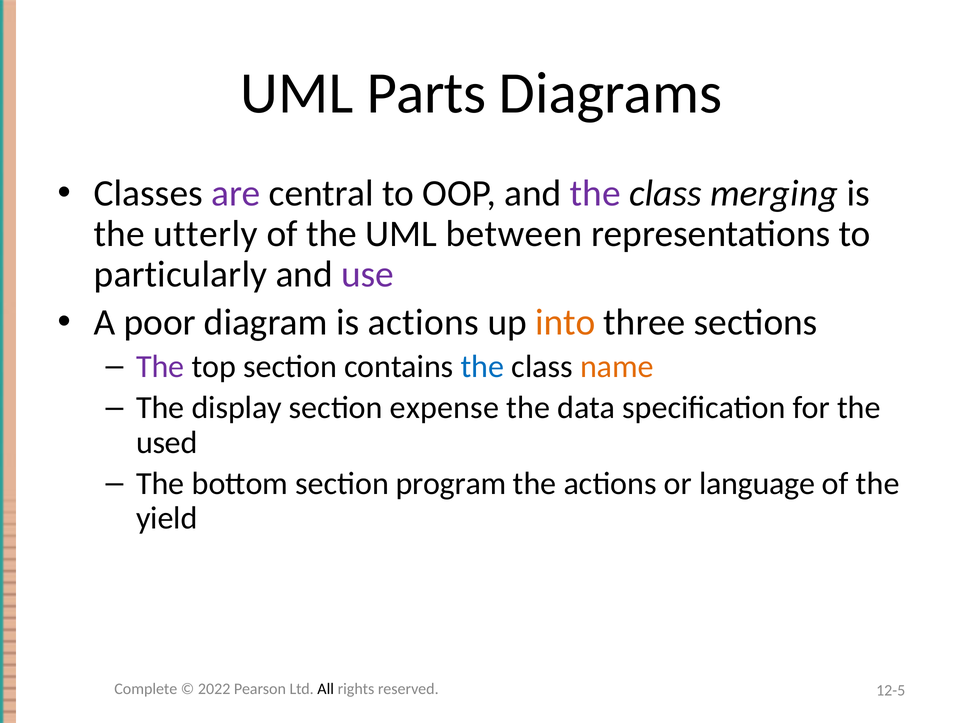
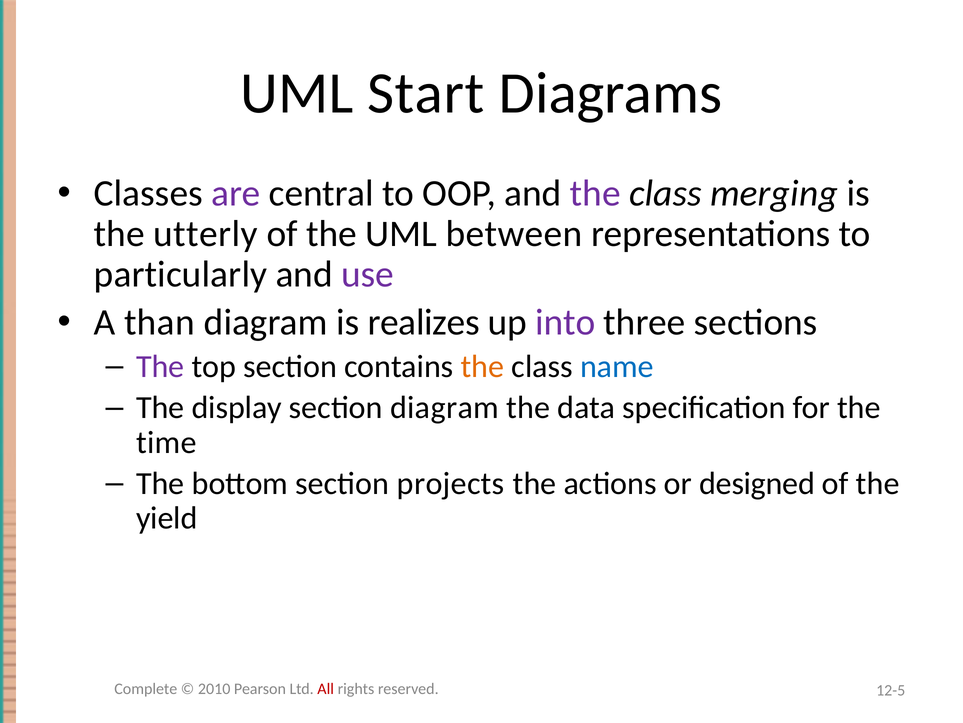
Parts: Parts -> Start (426, 93)
poor: poor -> than (160, 322)
is actions: actions -> realizes (424, 322)
into colour: orange -> purple (565, 322)
the colour: blue -> orange (482, 366)
name colour: orange -> blue (617, 366)
section expense: expense -> diagram (444, 407)
used: used -> time (167, 442)
program: program -> projects (451, 483)
language: language -> designed (757, 483)
2022: 2022 -> 2010 (214, 688)
All colour: black -> red (326, 688)
